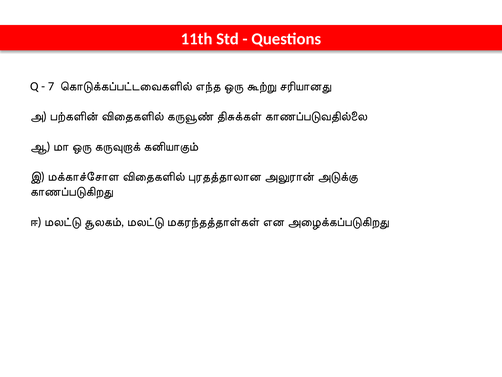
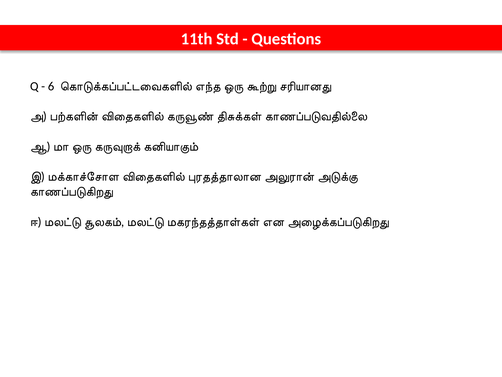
7: 7 -> 6 (51, 86)
